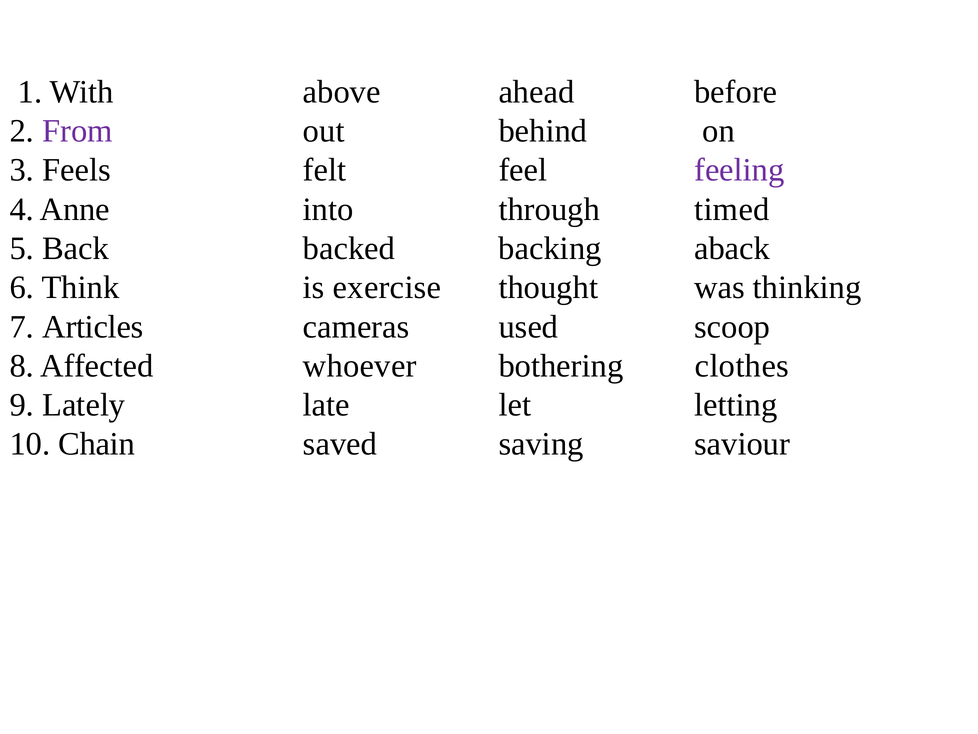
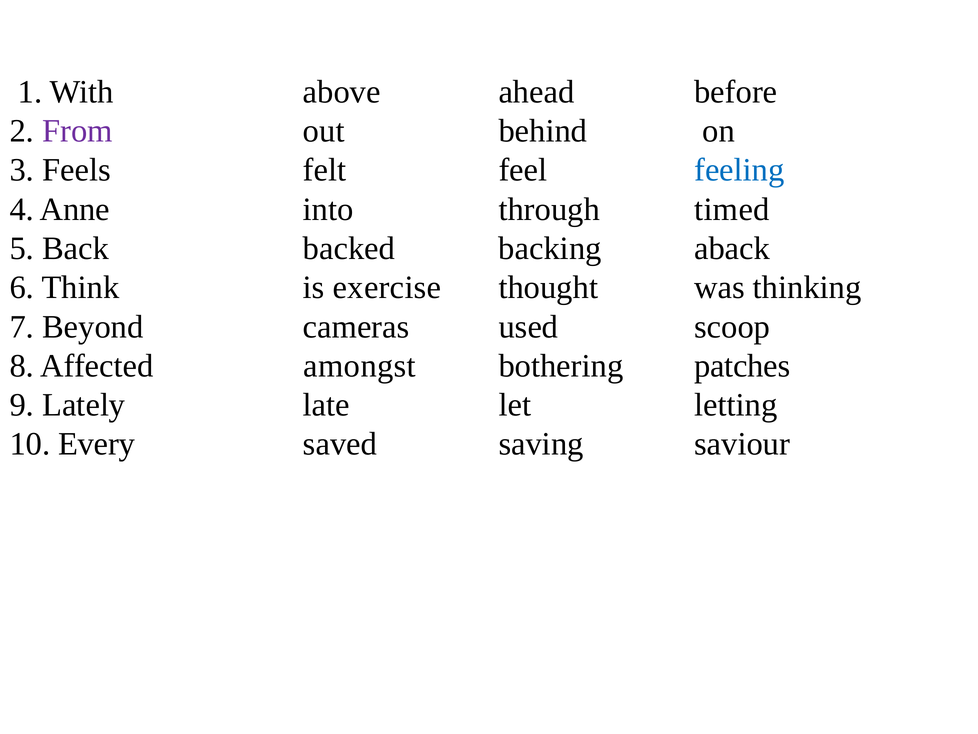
feeling colour: purple -> blue (739, 170)
Articles: Articles -> Beyond (93, 327)
whoever: whoever -> amongst (360, 366)
clothes: clothes -> patches (742, 366)
Chain: Chain -> Every (97, 444)
